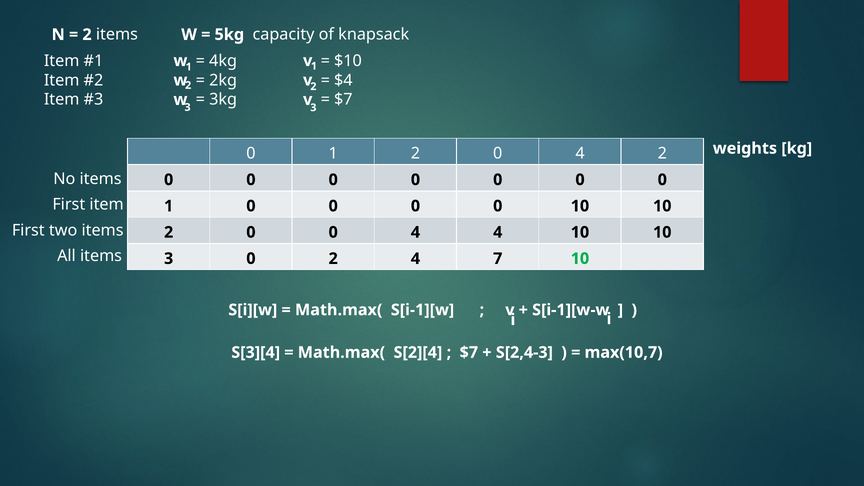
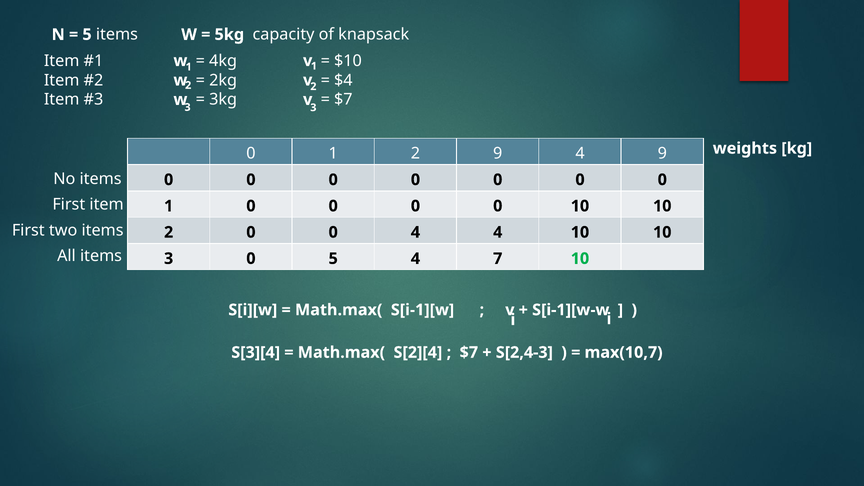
2: 2 -> 5 (87, 35)
1 2 0: 0 -> 9 (498, 153)
4 2: 2 -> 9 (662, 153)
0 2: 2 -> 5 (333, 259)
